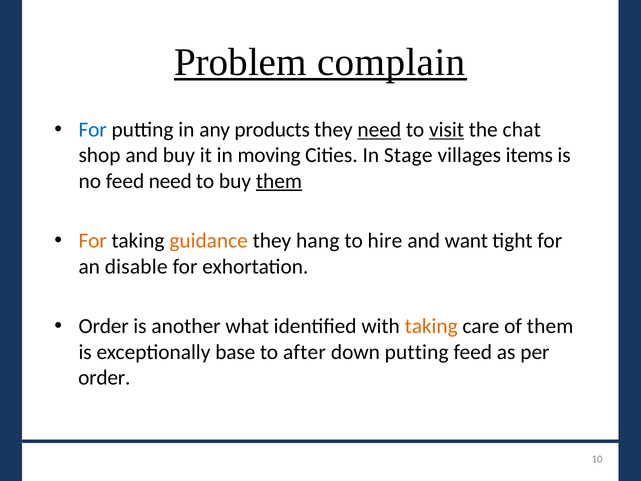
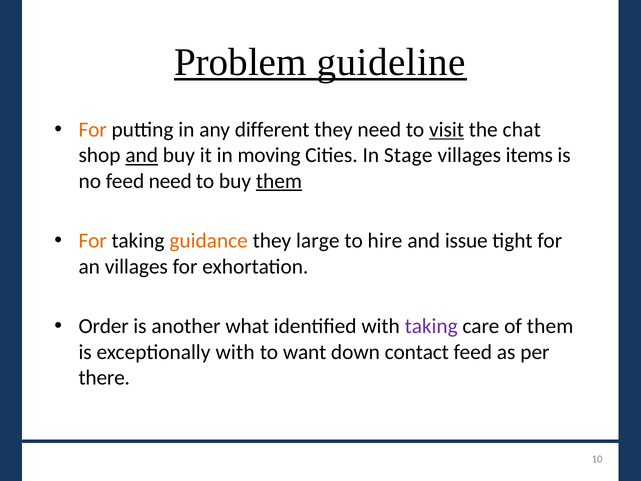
complain: complain -> guideline (391, 62)
For colour: blue -> orange (93, 130)
products: products -> different (272, 130)
need underline: present -> none (379, 130)
and underline: none -> present (142, 155)
hang: hang -> large (318, 241)
want: want -> issue (466, 241)
an disable: disable -> villages (136, 266)
taking colour: orange -> purple (431, 326)
exceptionally base: base -> with (235, 352)
after: after -> want (305, 352)
down putting: putting -> contact (417, 352)
order: order -> there (104, 378)
